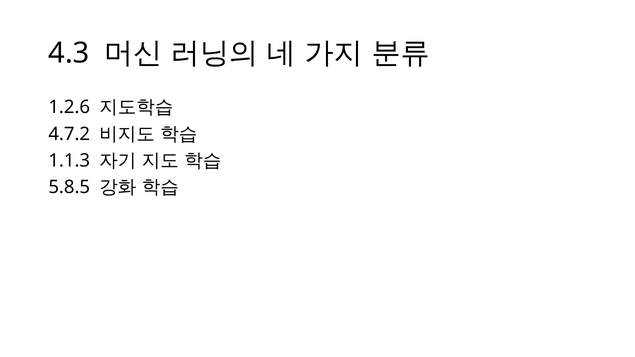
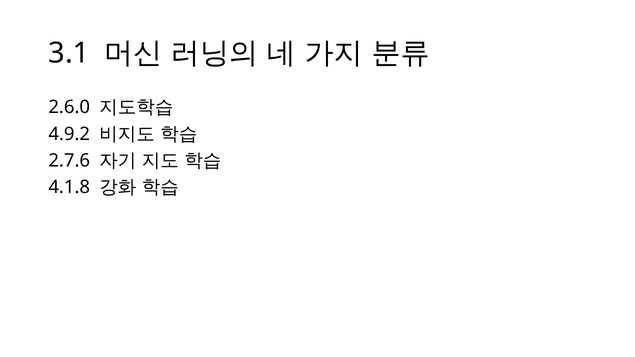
4.3: 4.3 -> 3.1 (69, 53)
1.2.6: 1.2.6 -> 2.6.0 (69, 107)
4.7.2: 4.7.2 -> 4.9.2 (69, 134)
1.1.3: 1.1.3 -> 2.7.6 (69, 161)
5.8.5: 5.8.5 -> 4.1.8 (69, 187)
